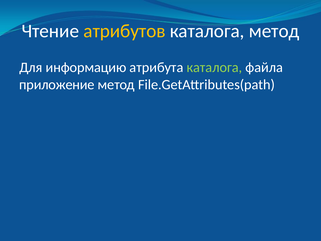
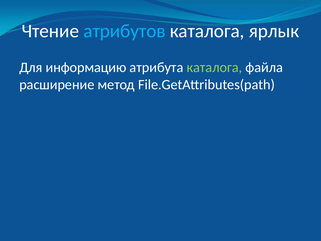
атрибутов colour: yellow -> light blue (125, 31)
каталога метод: метод -> ярлык (274, 31)
приложение: приложение -> расширение (57, 84)
